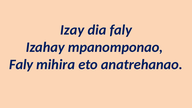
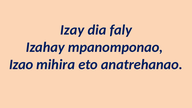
Faly: Faly -> Izao (21, 65)
